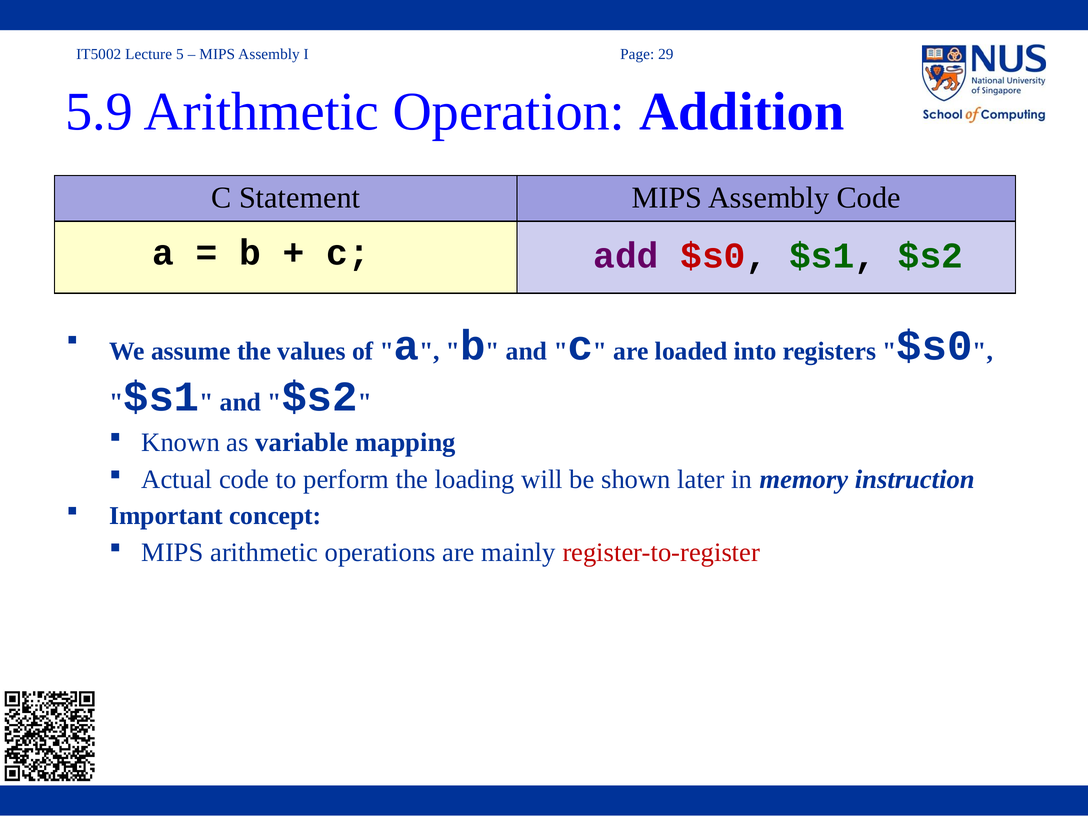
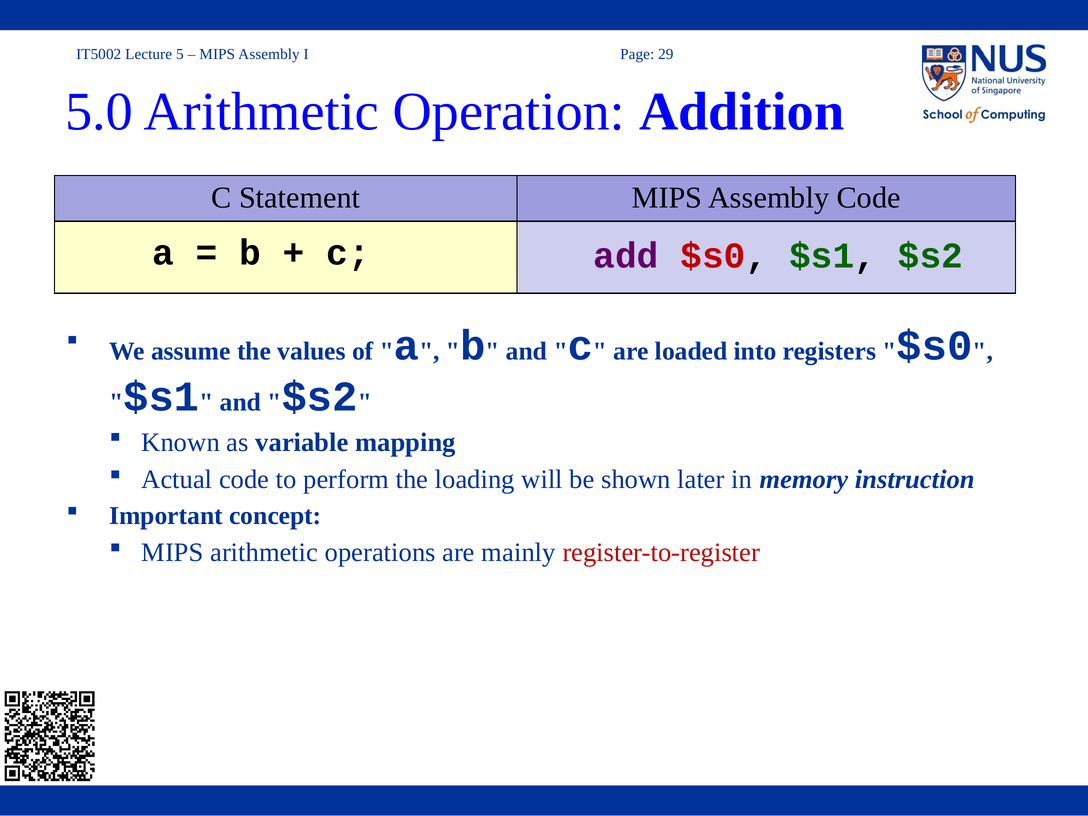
5.9: 5.9 -> 5.0 (99, 112)
